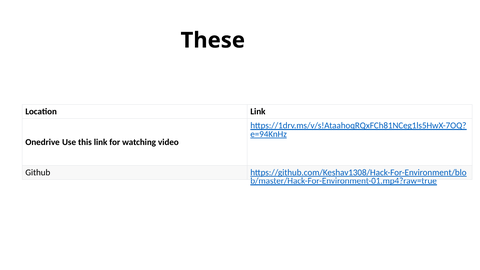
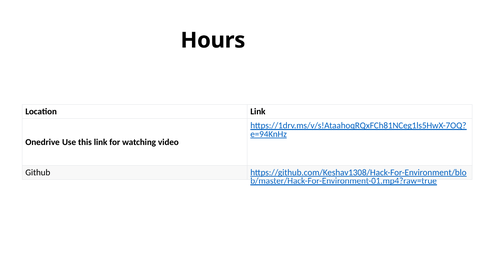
These: These -> Hours (213, 40)
